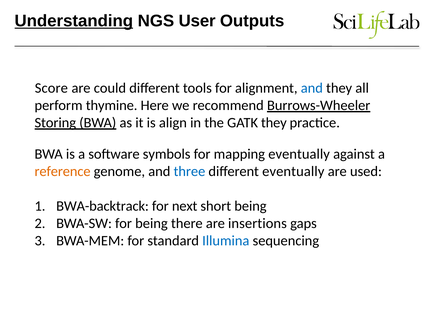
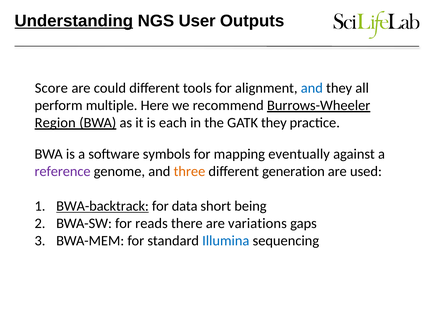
thymine: thymine -> multiple (112, 105)
Storing: Storing -> Region (55, 123)
align: align -> each (173, 123)
reference colour: orange -> purple (63, 171)
three colour: blue -> orange (189, 171)
different eventually: eventually -> generation (293, 171)
BWA-backtrack underline: none -> present (103, 206)
next: next -> data (185, 206)
for being: being -> reads (151, 223)
insertions: insertions -> variations (257, 223)
